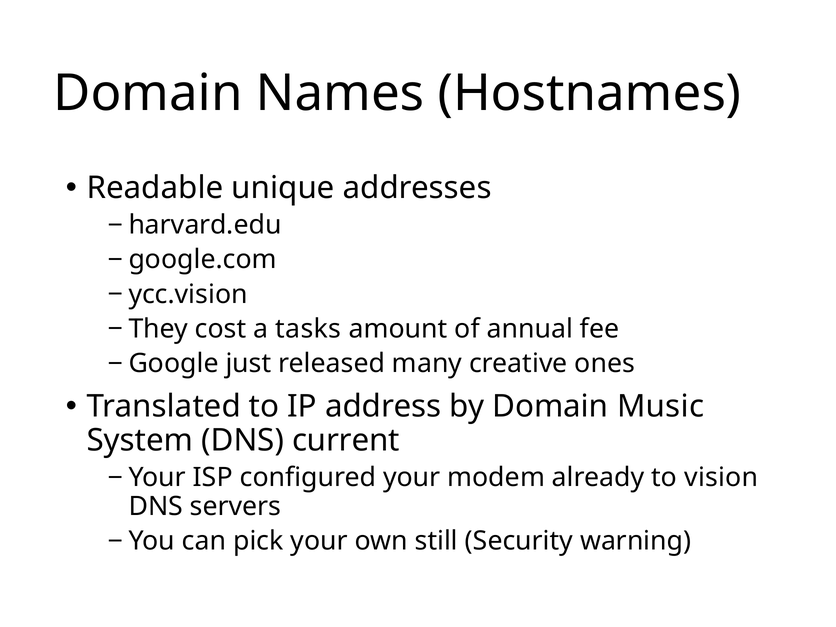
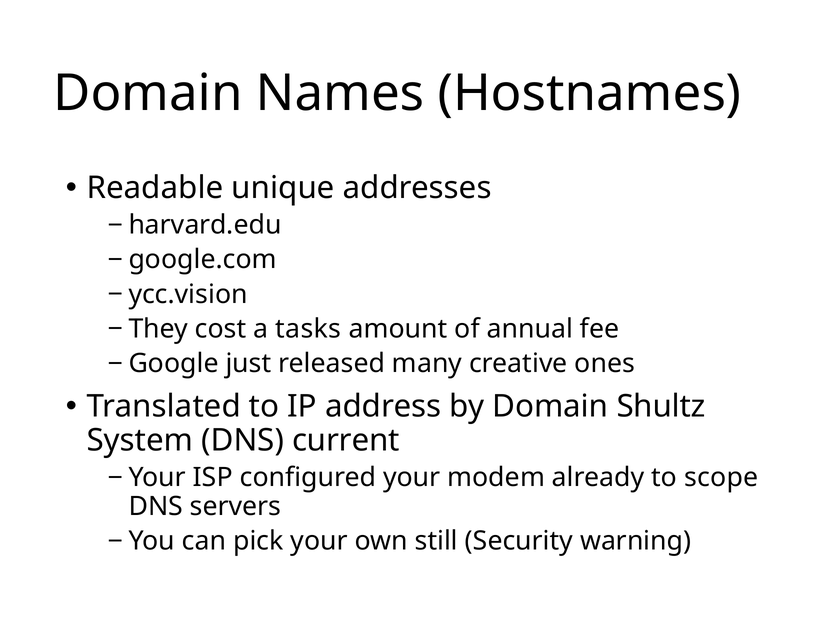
Music: Music -> Shultz (661, 406)
vision: vision -> scope (721, 478)
